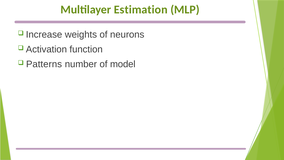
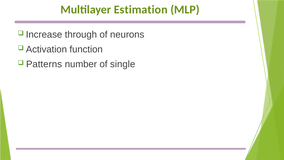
weights: weights -> through (81, 35)
model: model -> single (123, 64)
